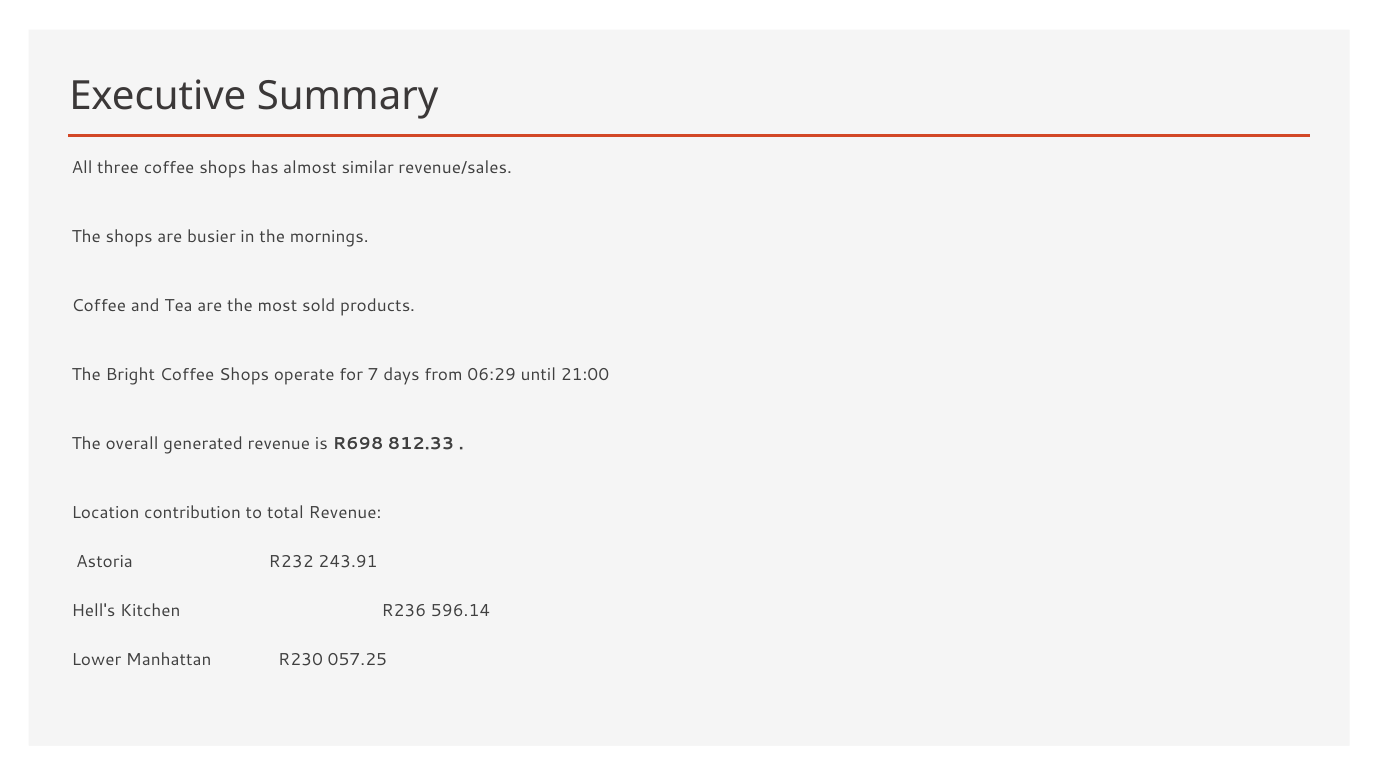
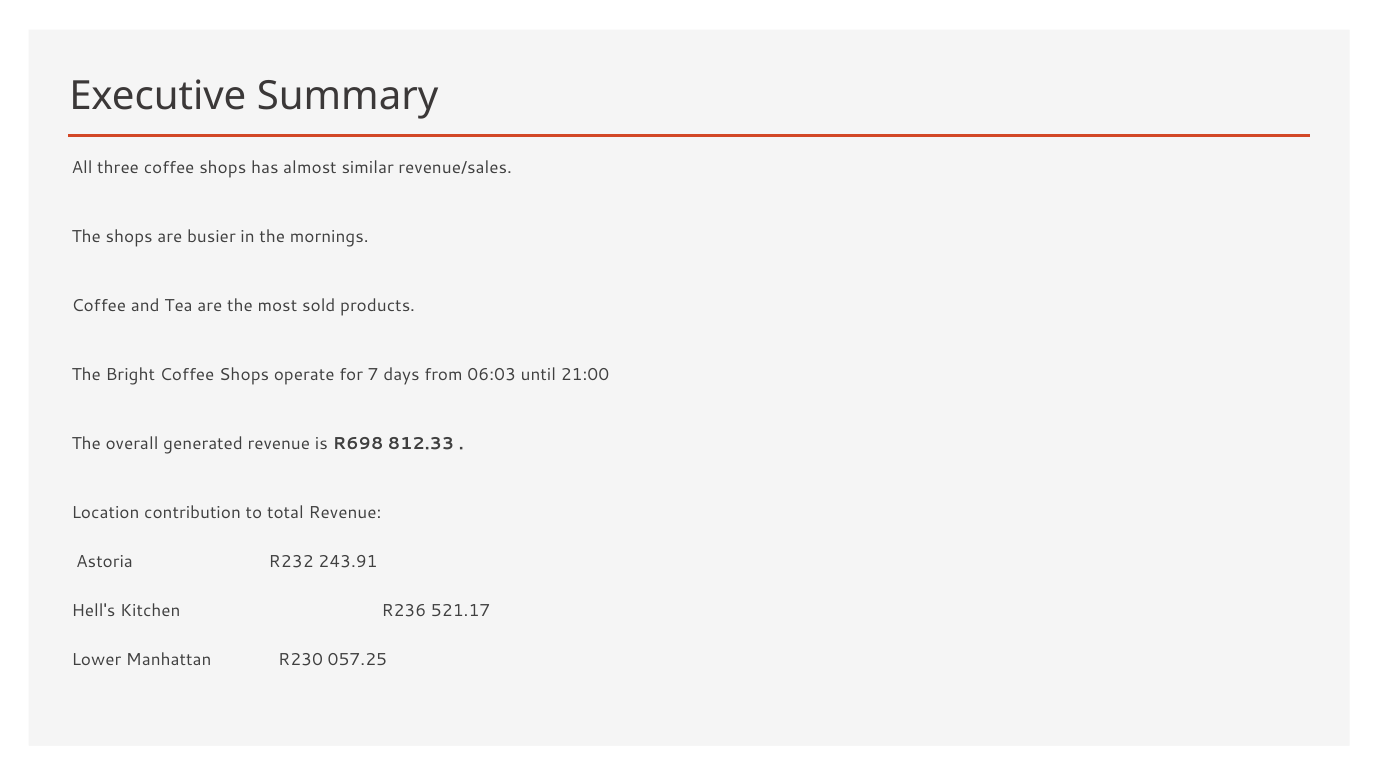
06:29: 06:29 -> 06:03 (492, 375)
596.14: 596.14 -> 521.17 (461, 611)
